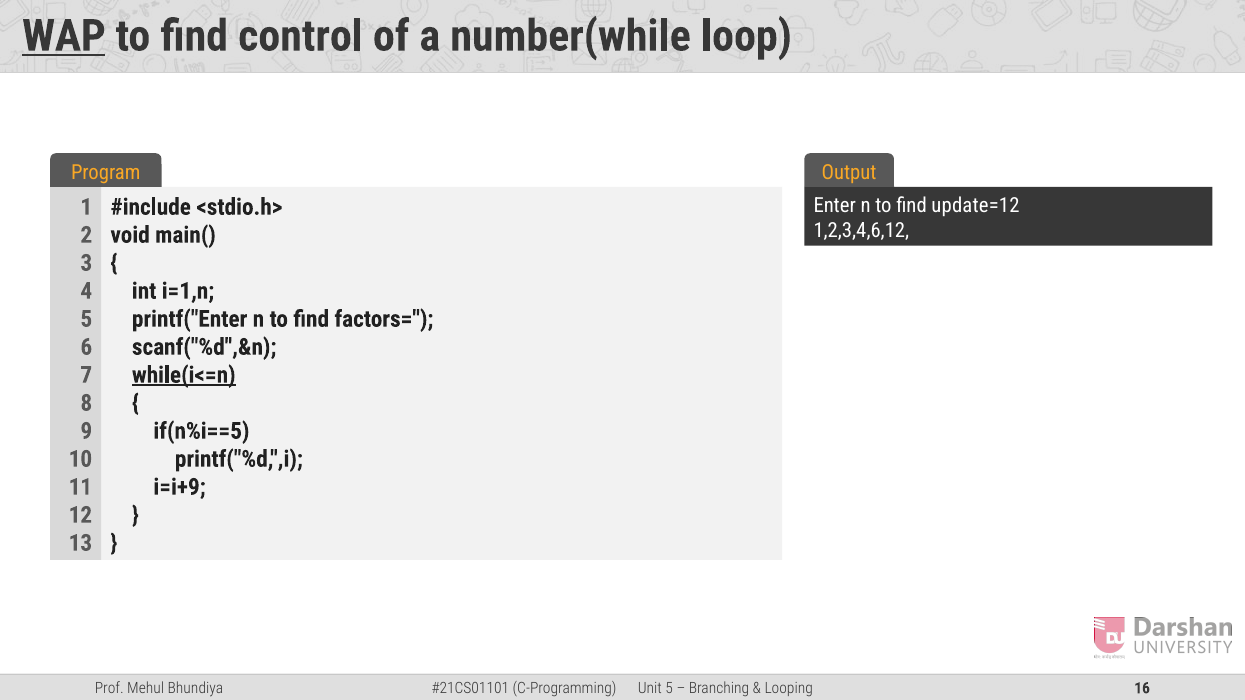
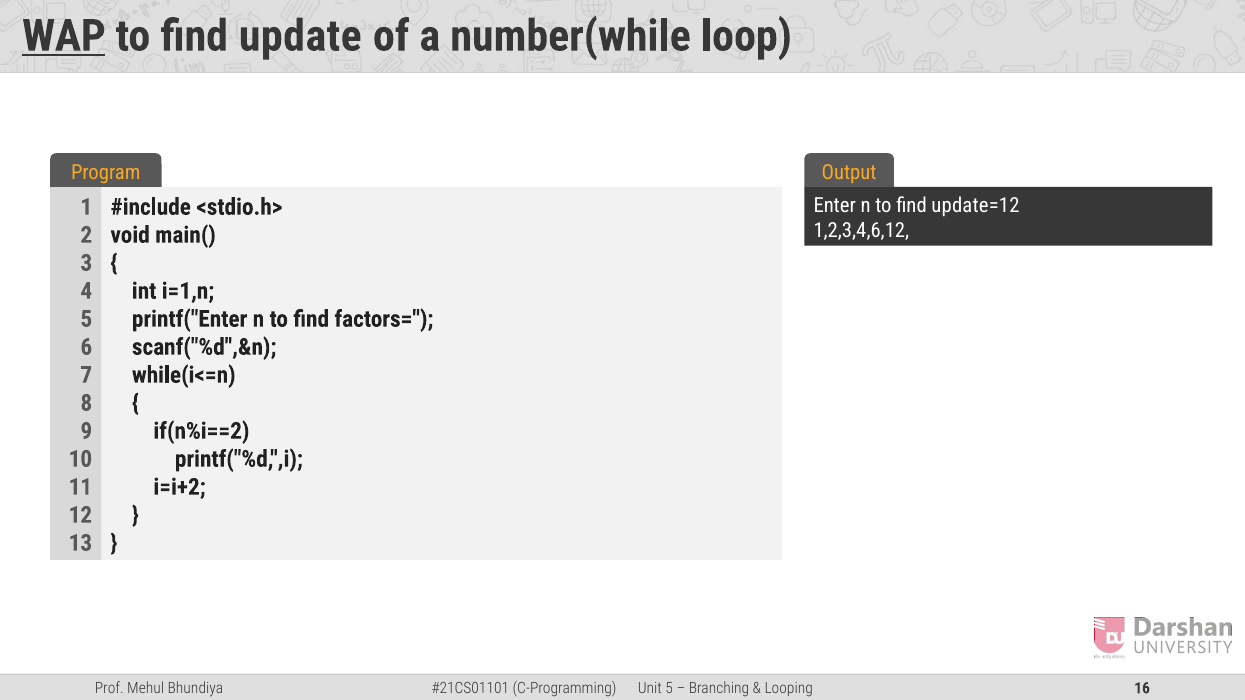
control: control -> update (300, 36)
while(i<=n underline: present -> none (184, 375)
if(n%i==5: if(n%i==5 -> if(n%i==2 (201, 431)
i=i+9: i=i+9 -> i=i+2 (180, 487)
